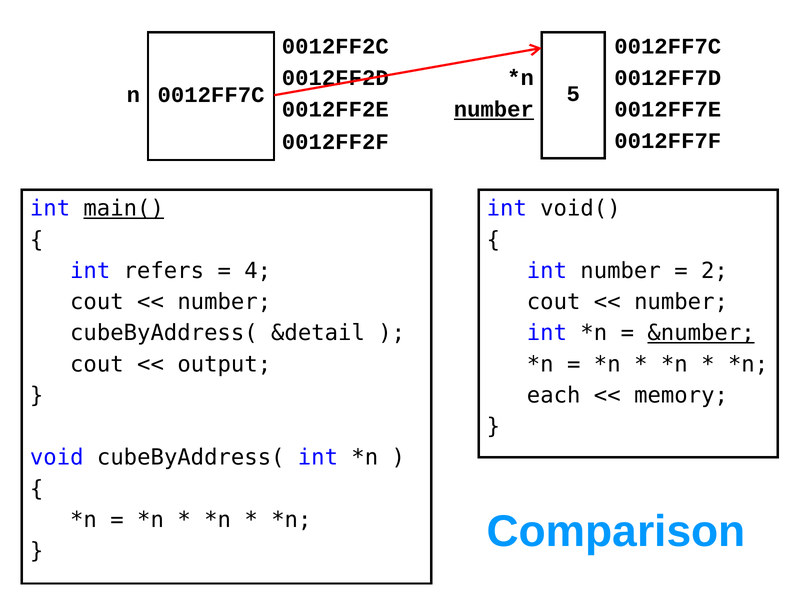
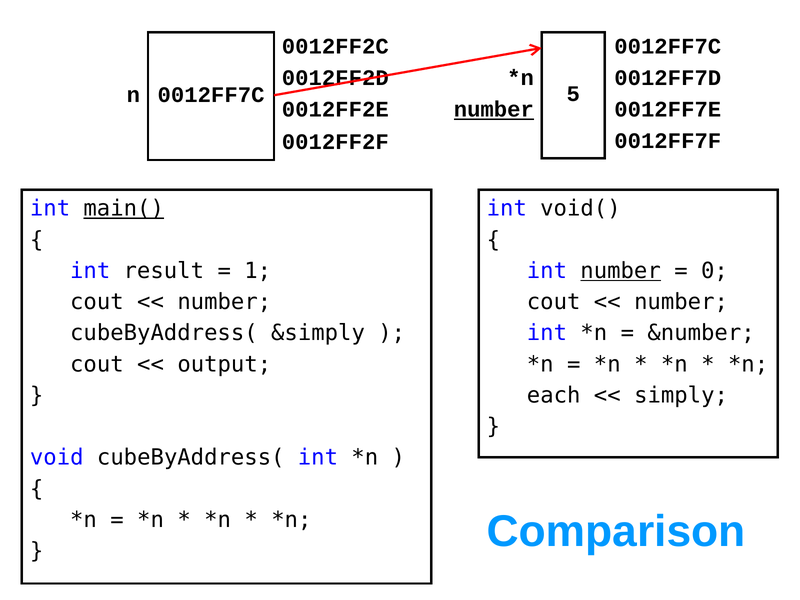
refers: refers -> result (164, 271)
4: 4 -> 1 (258, 271)
number underline: none -> present (621, 271)
2: 2 -> 0 (714, 271)
&detail: &detail -> &simply (318, 333)
&number underline: present -> none (701, 333)
memory: memory -> simply (681, 395)
